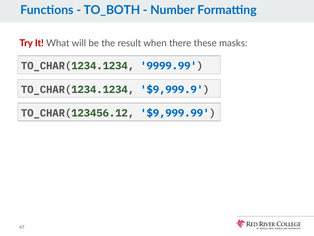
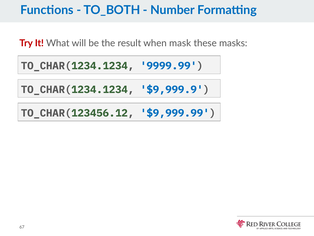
there: there -> mask (180, 43)
